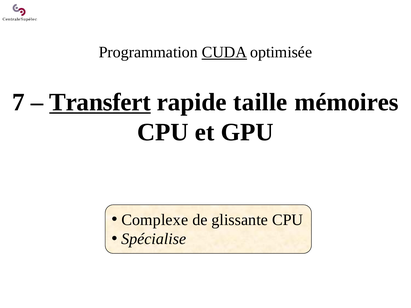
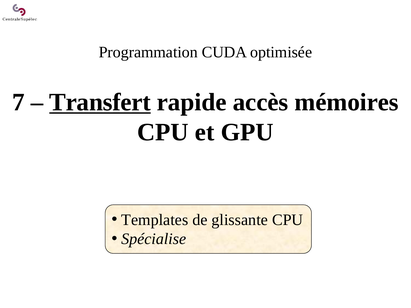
CUDA underline: present -> none (224, 52)
taille: taille -> accès (261, 102)
Complexe: Complexe -> Templates (155, 220)
